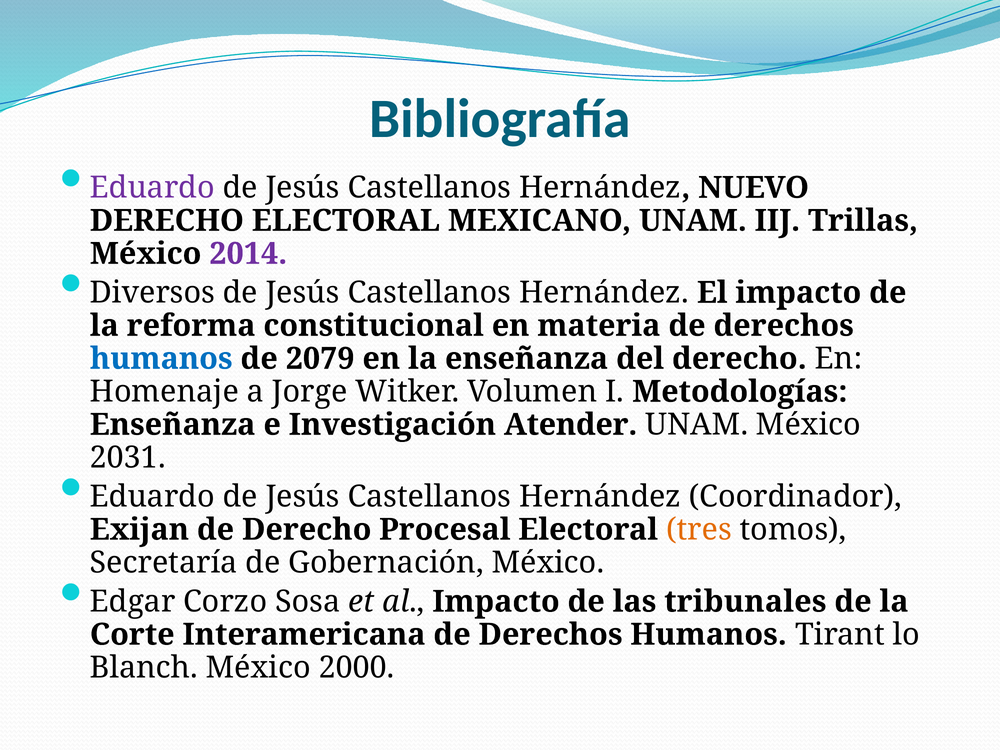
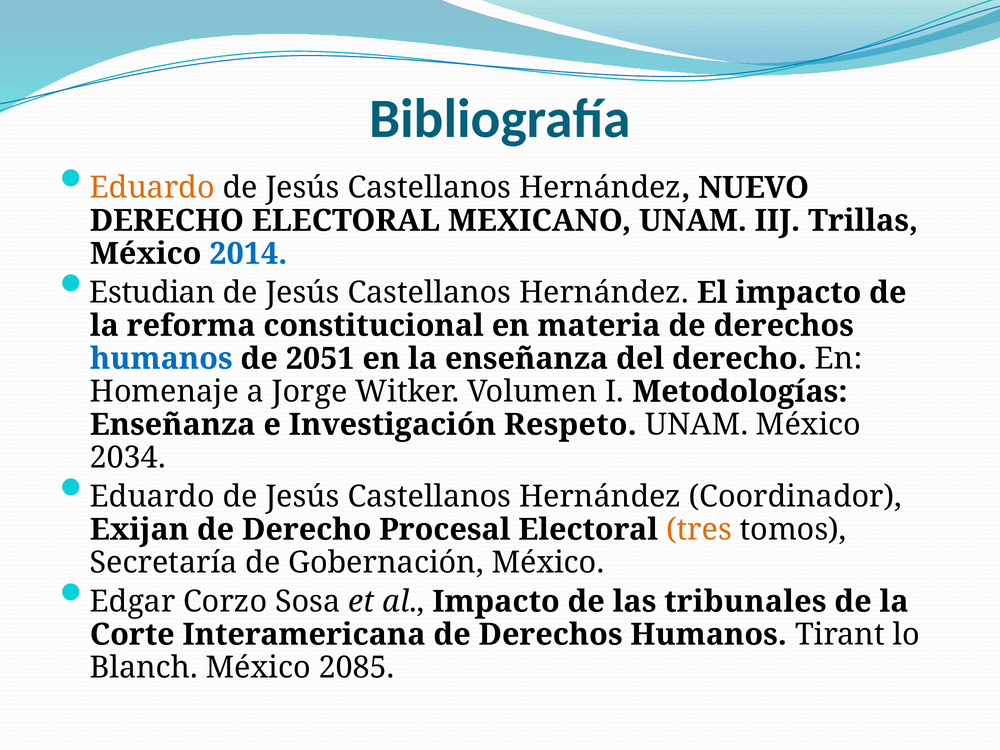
Eduardo colour: purple -> orange (152, 188)
2014 colour: purple -> blue (248, 254)
Diversos: Diversos -> Estudian (152, 293)
2079: 2079 -> 2051 (320, 359)
Atender: Atender -> Respeto (570, 425)
2031: 2031 -> 2034 (128, 458)
2000: 2000 -> 2085 (357, 668)
